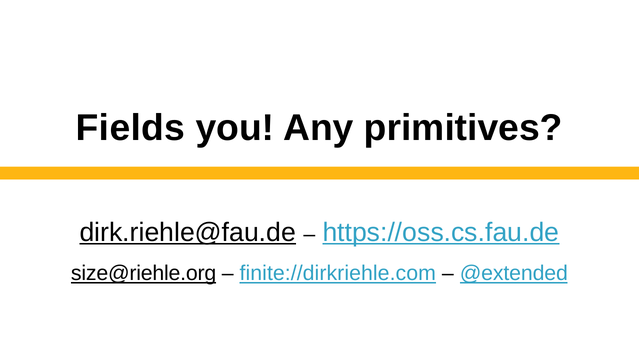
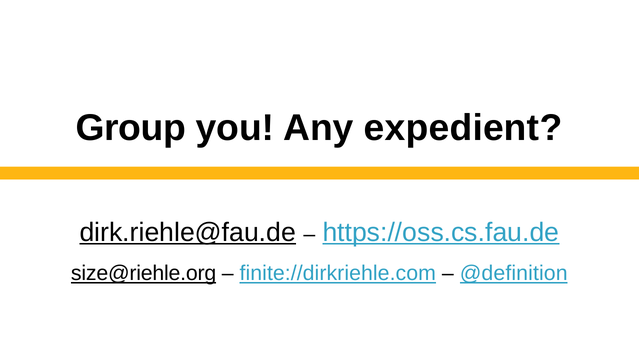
Fields: Fields -> Group (131, 128)
primitives: primitives -> expedient (463, 128)
@extended: @extended -> @definition (514, 274)
